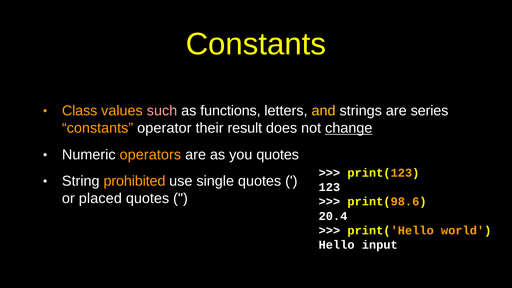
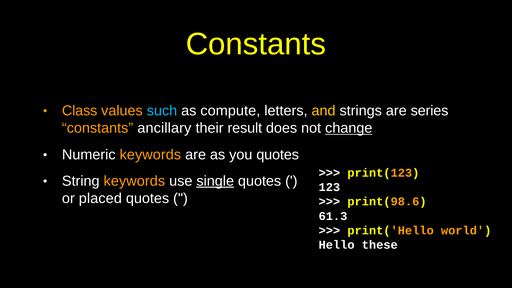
such colour: pink -> light blue (162, 111)
functions: functions -> compute (230, 111)
operator: operator -> ancillary (164, 128)
Numeric operators: operators -> keywords (150, 155)
String prohibited: prohibited -> keywords (134, 181)
single underline: none -> present (215, 181)
20.4: 20.4 -> 61.3 (333, 216)
input: input -> these (380, 245)
